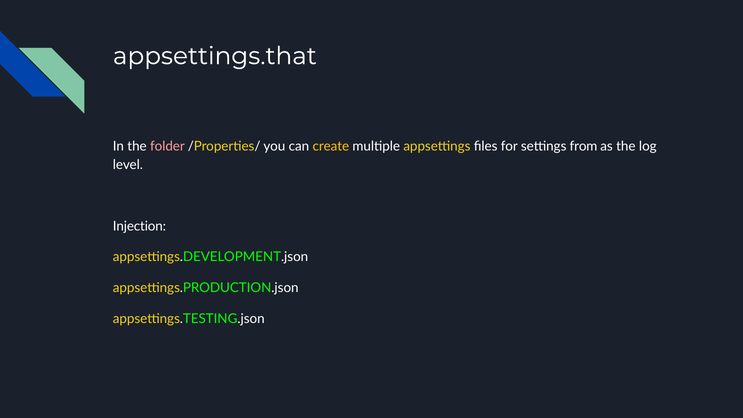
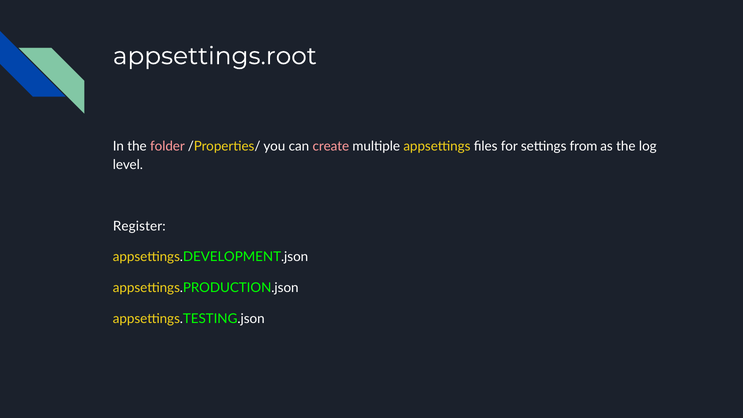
appsettings.that: appsettings.that -> appsettings.root (215, 56)
create colour: yellow -> pink (331, 146)
Injection: Injection -> Register (139, 226)
